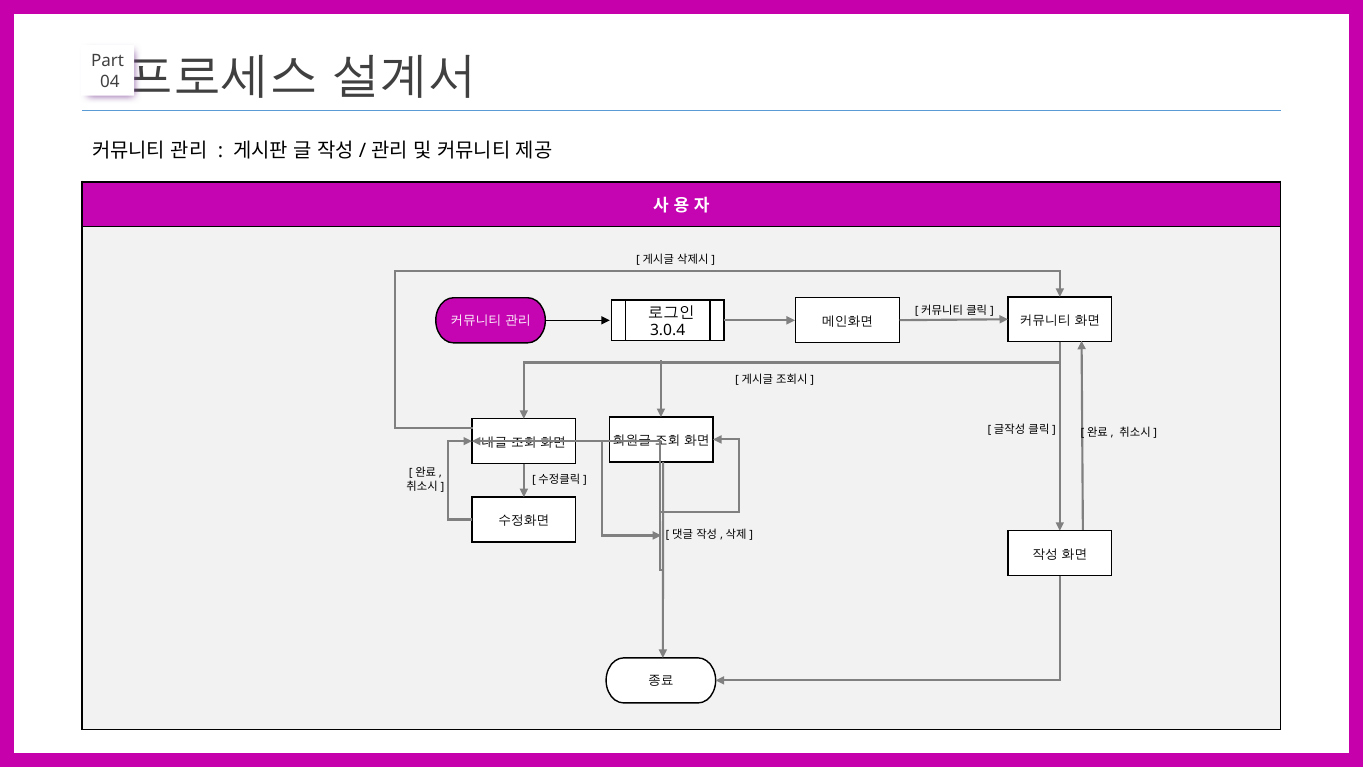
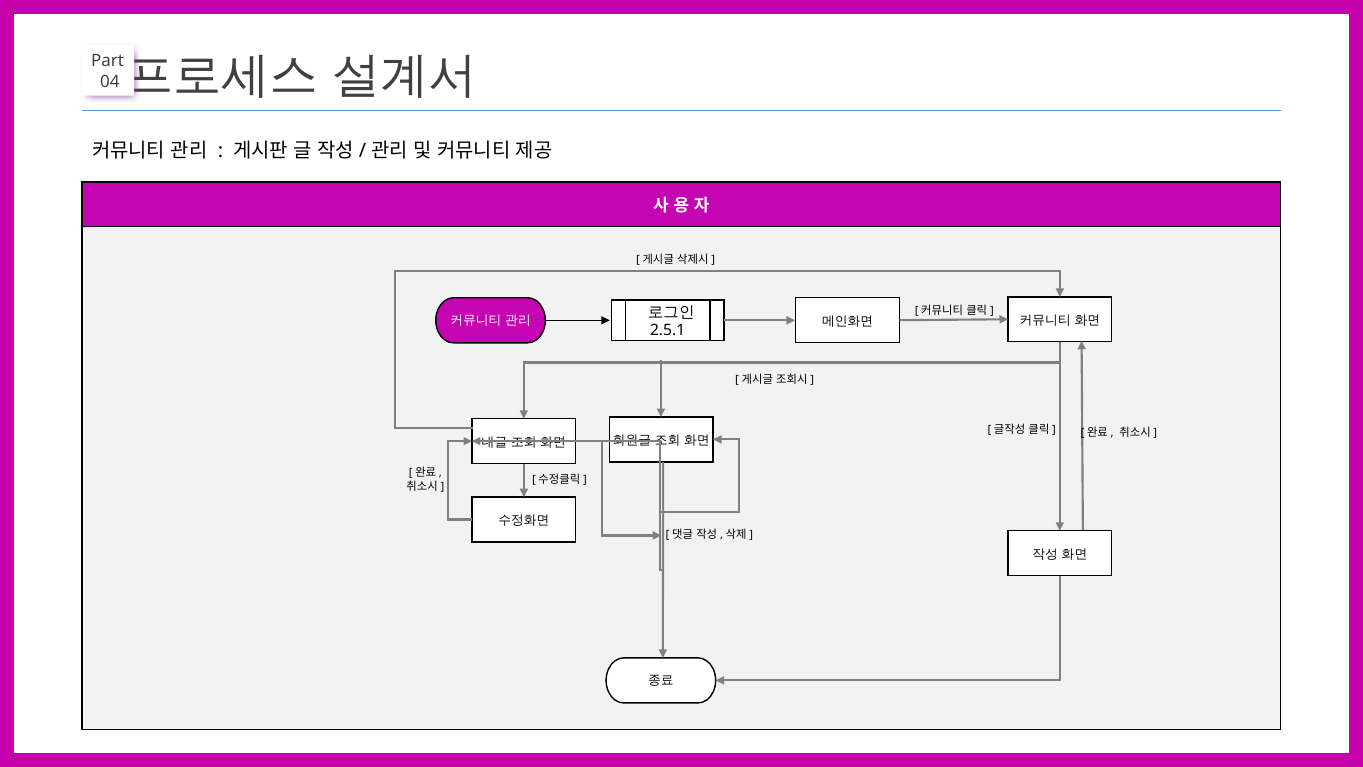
3.0.4: 3.0.4 -> 2.5.1 (668, 331)
